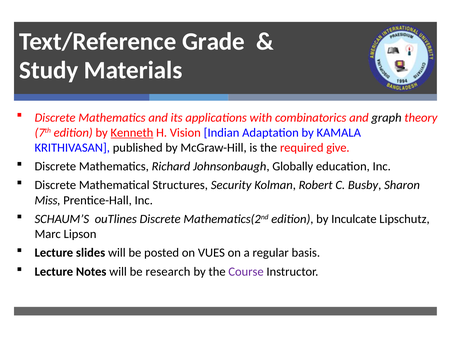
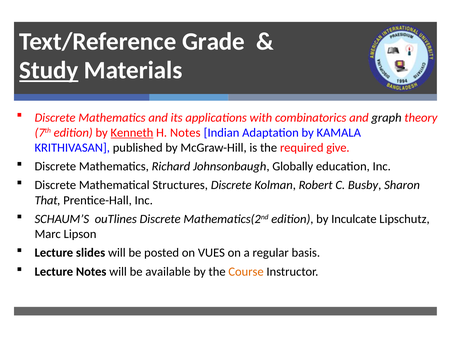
Study underline: none -> present (49, 70)
H Vision: Vision -> Notes (185, 133)
Structures Security: Security -> Discrete (231, 185)
Miss: Miss -> That (48, 200)
research: research -> available (168, 272)
Course colour: purple -> orange (246, 272)
